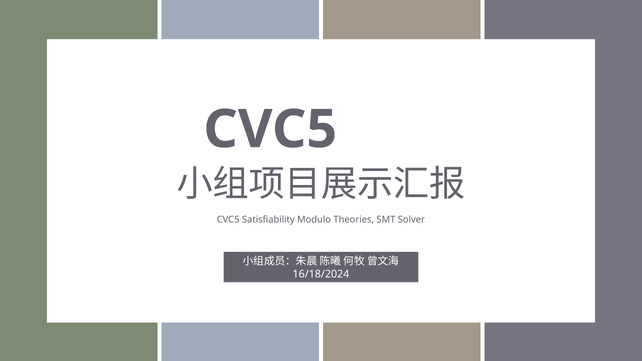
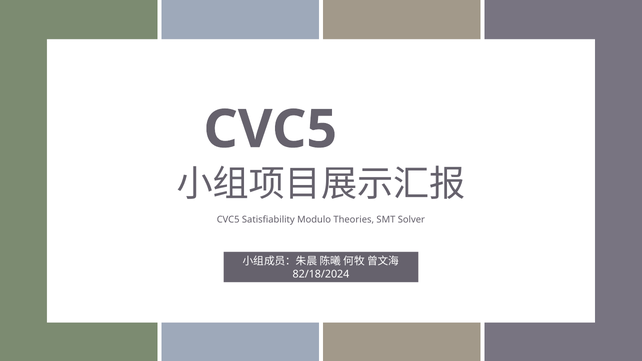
16/18/2024: 16/18/2024 -> 82/18/2024 (321, 274)
